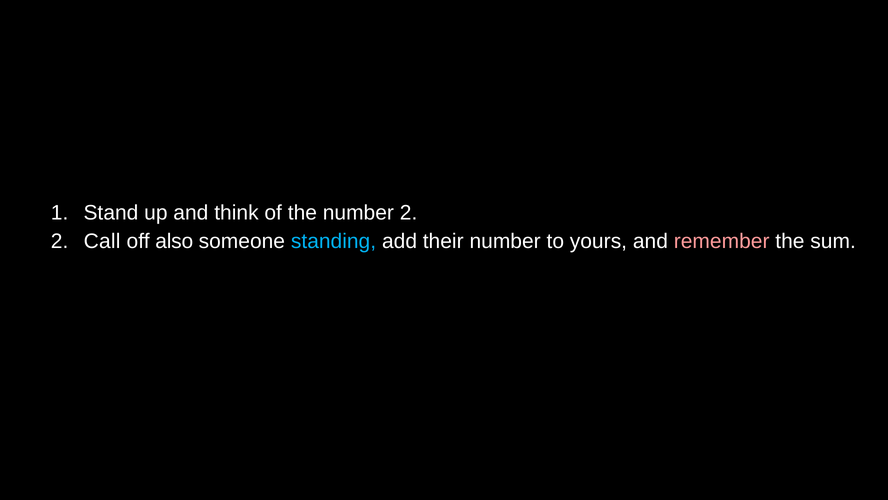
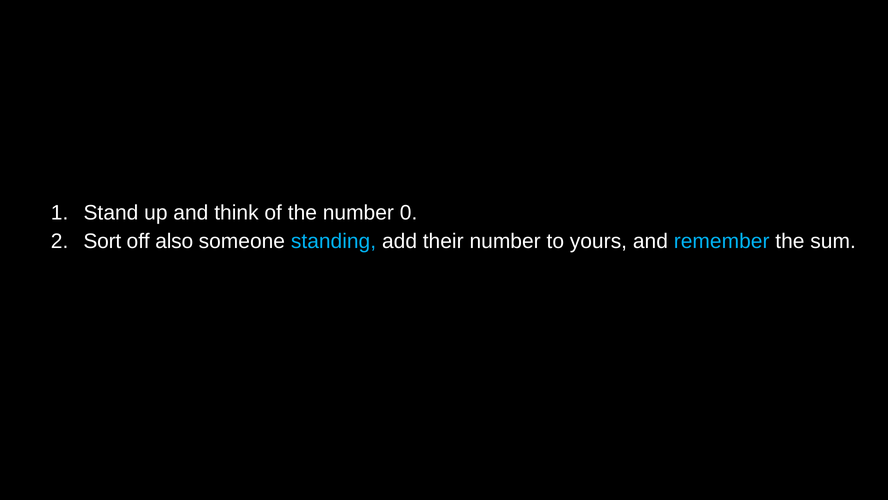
number 2: 2 -> 0 (409, 212)
Call: Call -> Sort (102, 241)
remember colour: pink -> light blue (722, 241)
